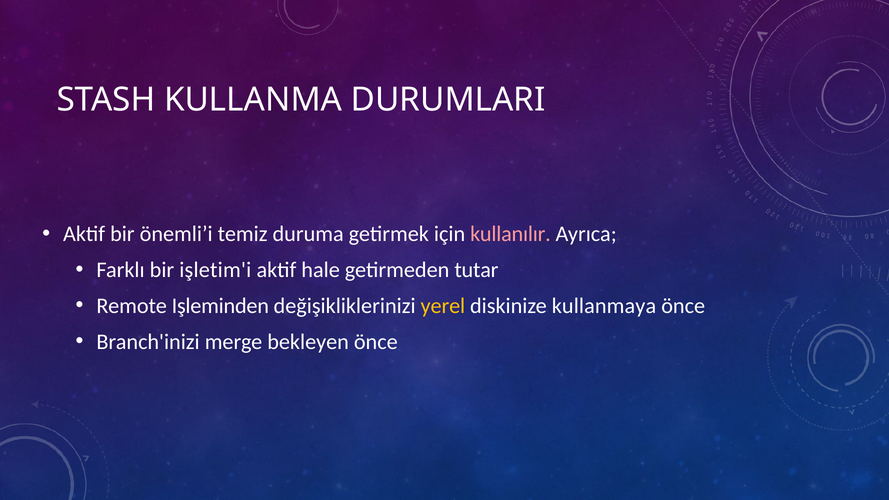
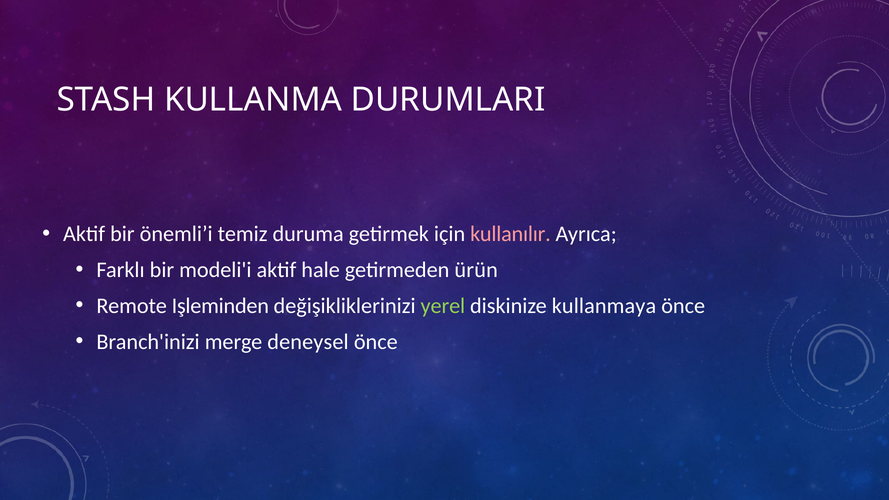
işletim'i: işletim'i -> modeli'i (215, 270)
tutar: tutar -> ürün (476, 270)
yerel colour: yellow -> light green (443, 306)
bekleyen: bekleyen -> deneysel (308, 342)
